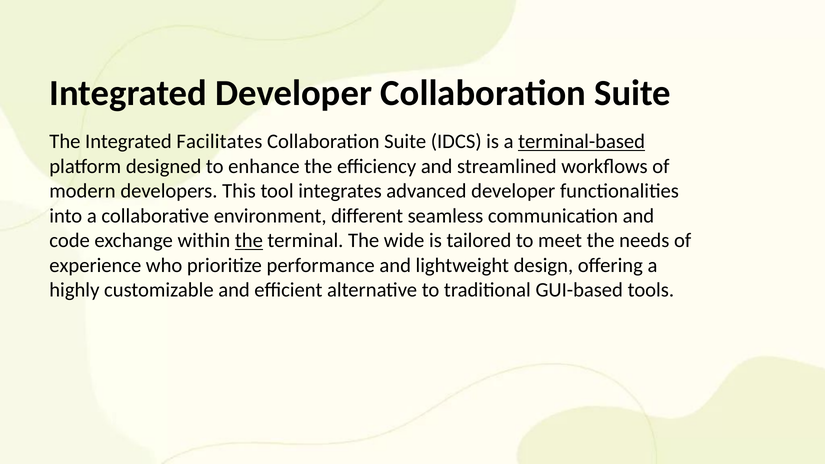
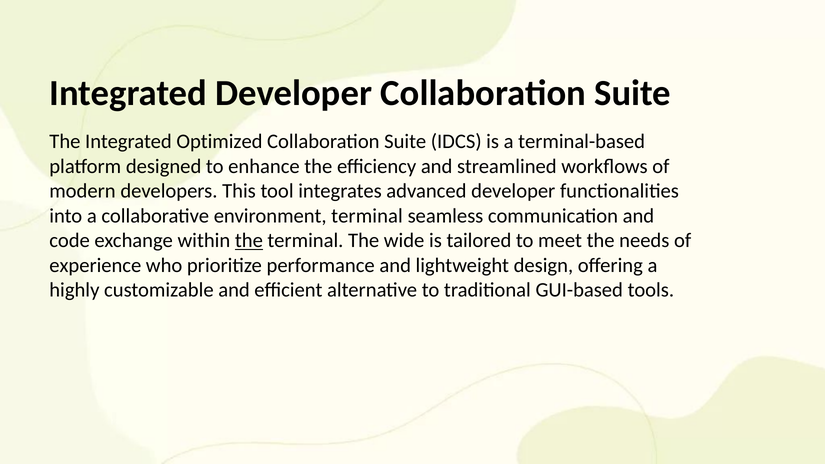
Facilitates: Facilitates -> Optimized (220, 142)
terminal-based underline: present -> none (582, 142)
environment different: different -> terminal (367, 216)
